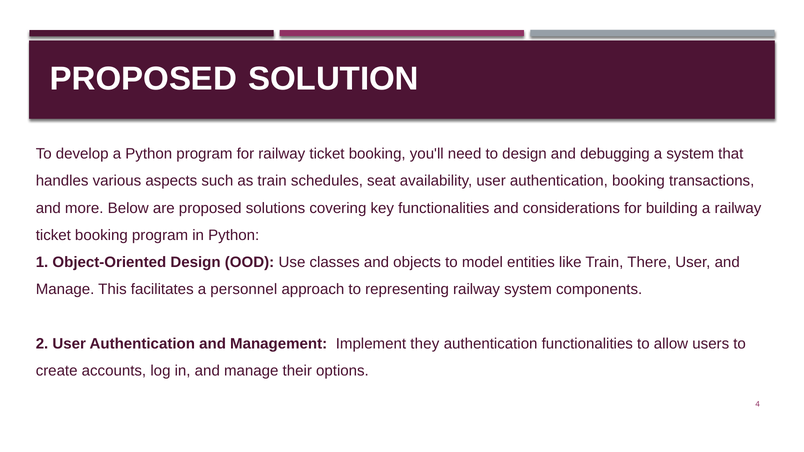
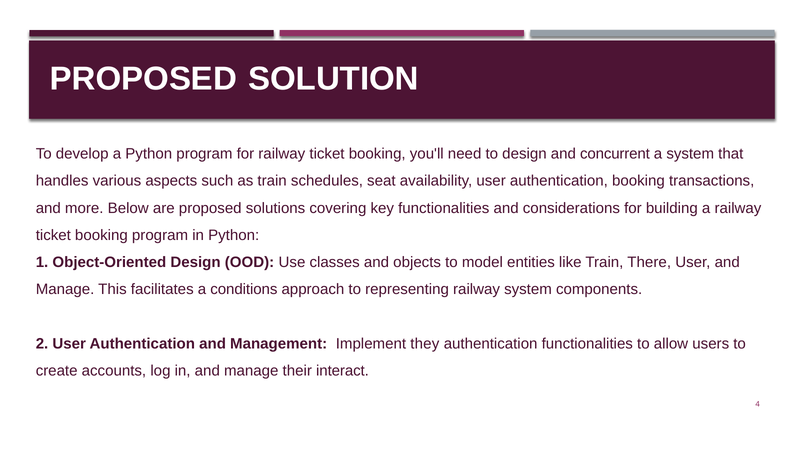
debugging: debugging -> concurrent (615, 154)
personnel: personnel -> conditions (244, 290)
options: options -> interact (342, 371)
